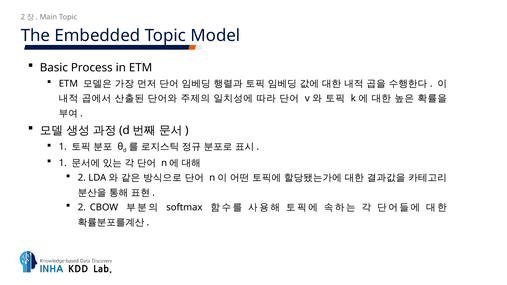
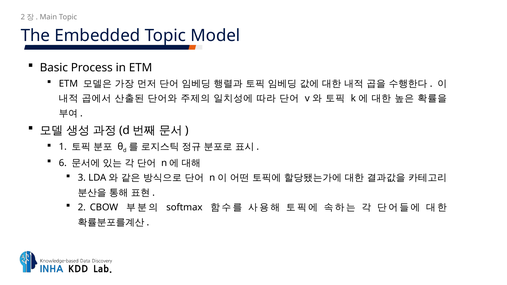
1: 1 -> 6 (63, 163)
2: 2 -> 3 (82, 178)
